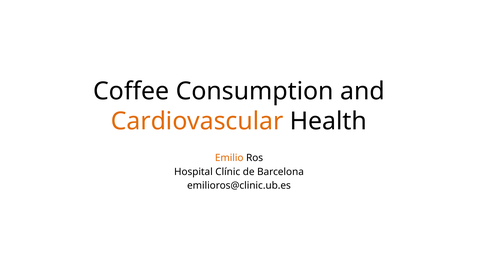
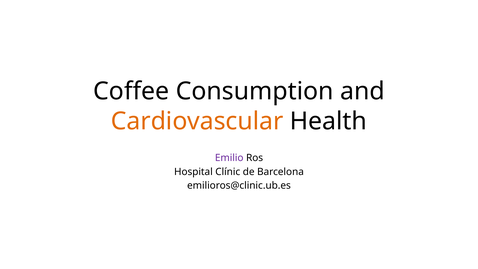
Emilio colour: orange -> purple (229, 158)
